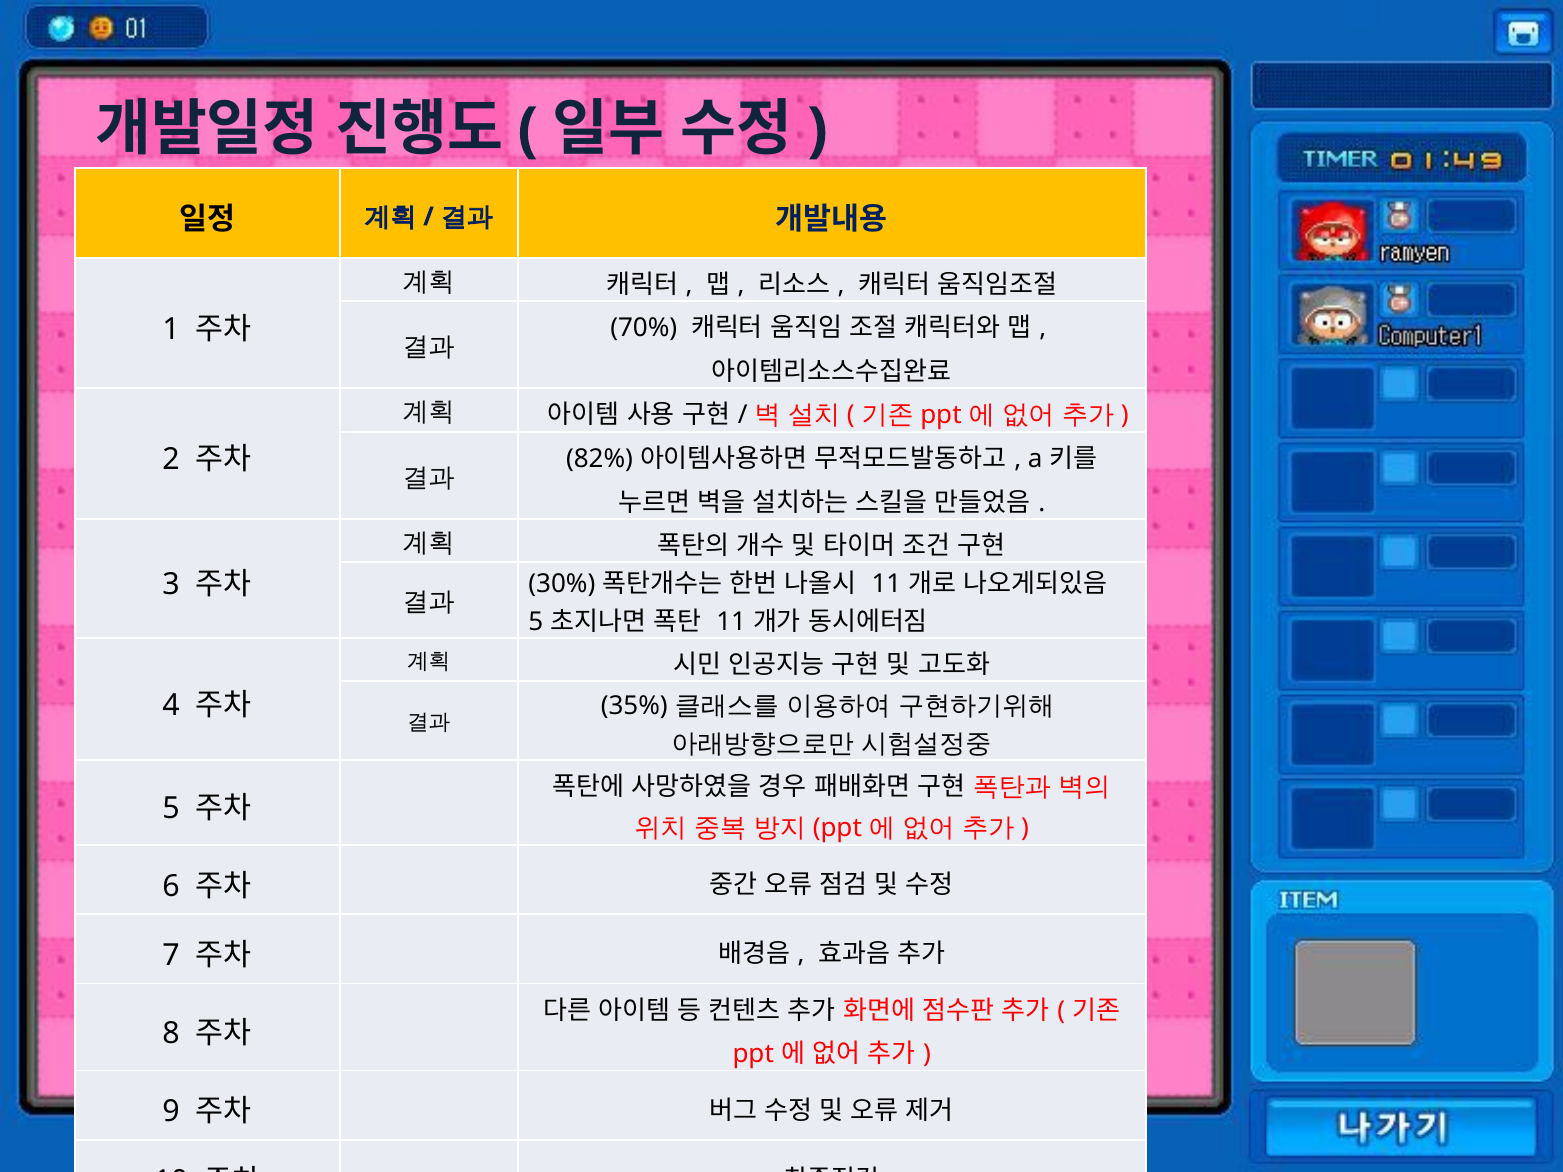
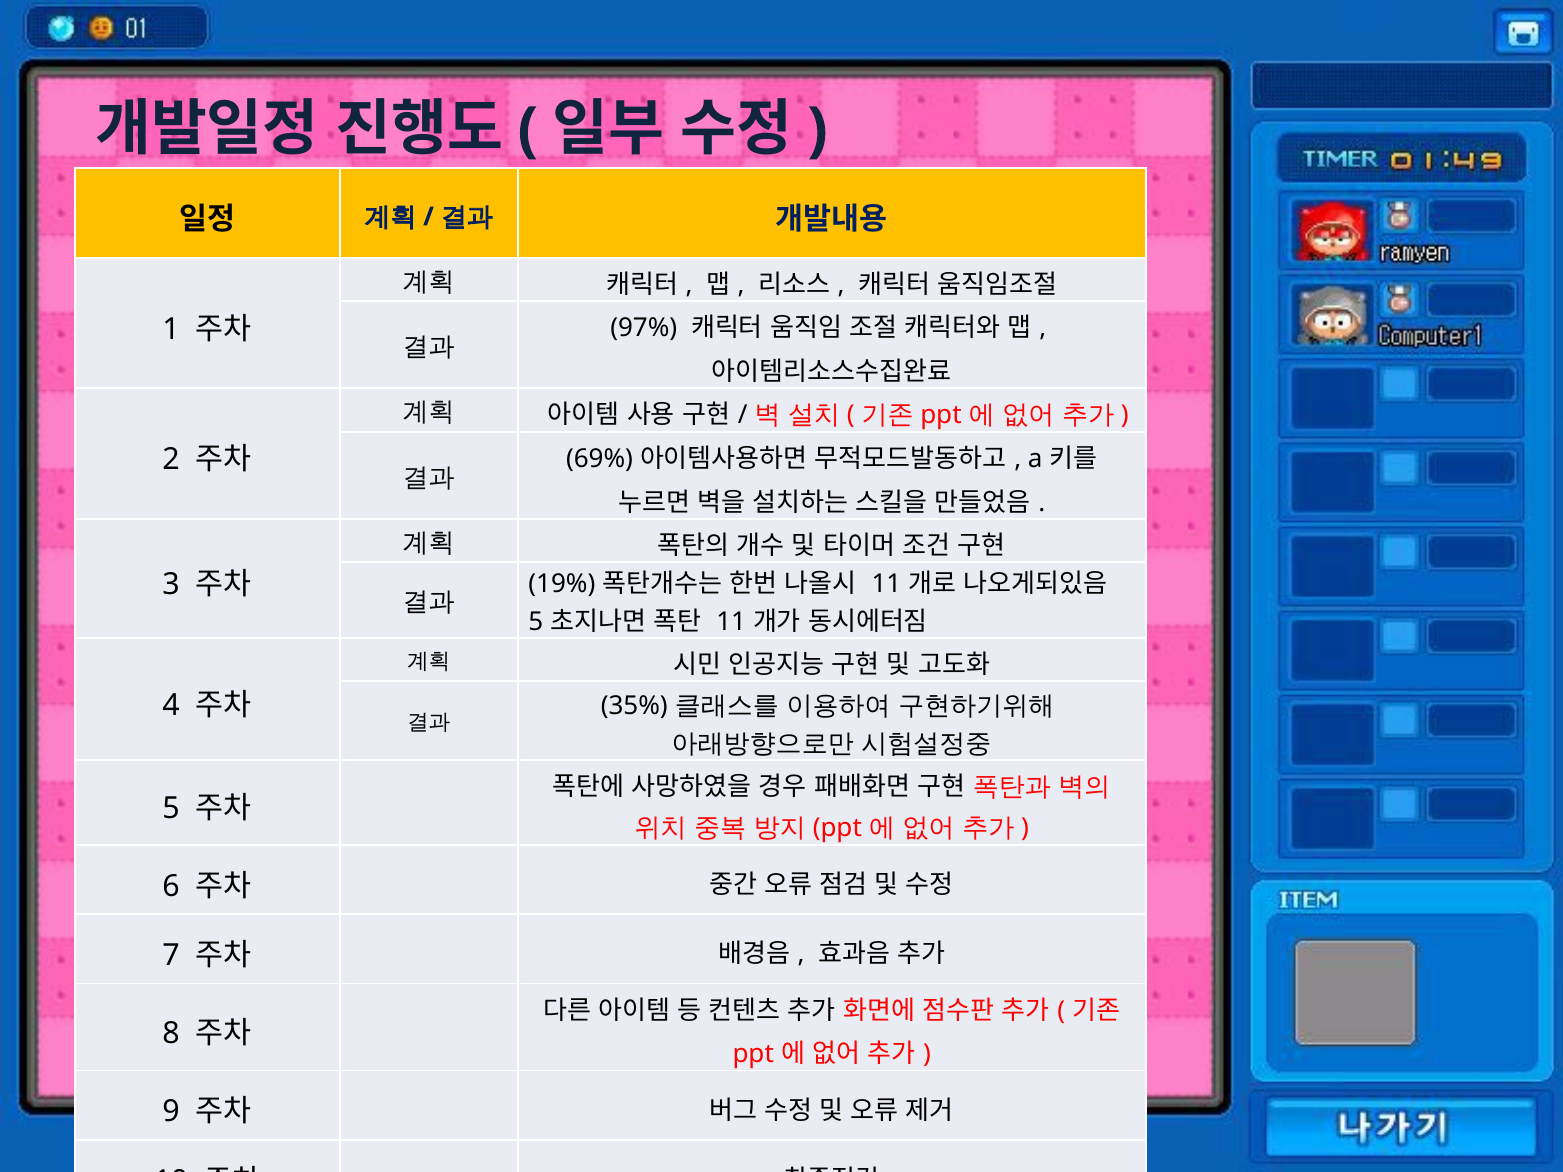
70%: 70% -> 97% (644, 328)
82%: 82% -> 69% (599, 459)
30%: 30% -> 19% (562, 584)
